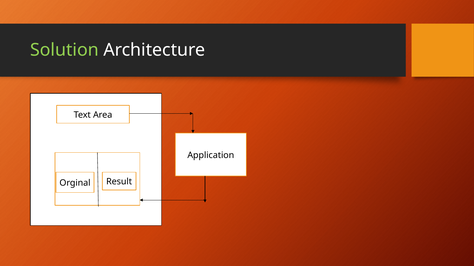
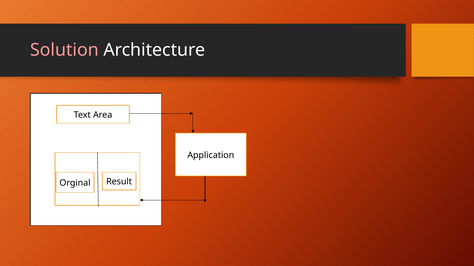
Solution colour: light green -> pink (64, 50)
